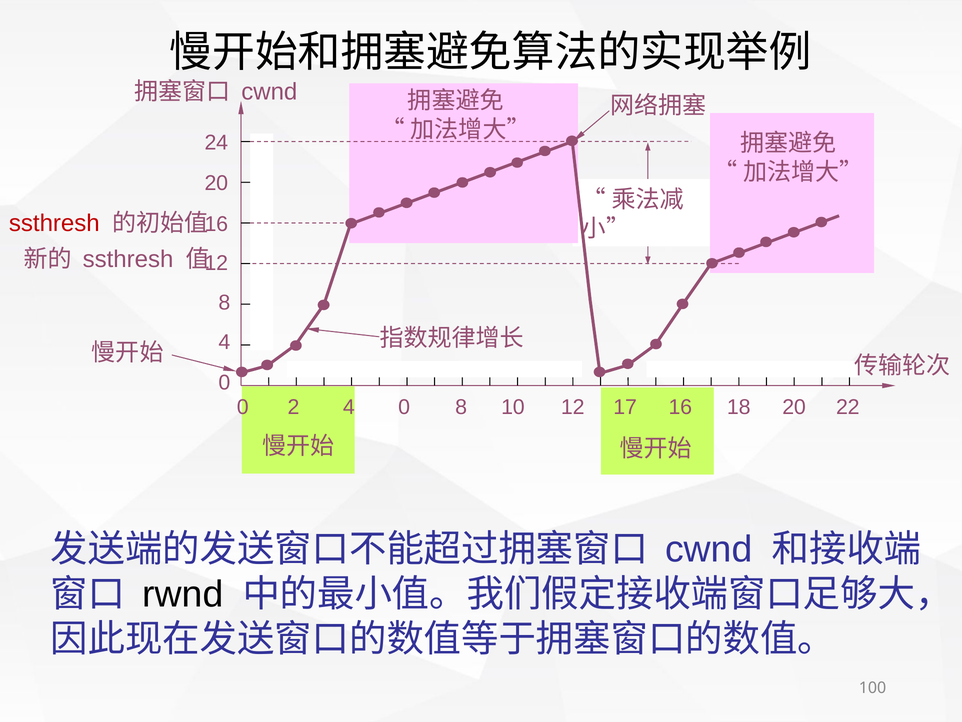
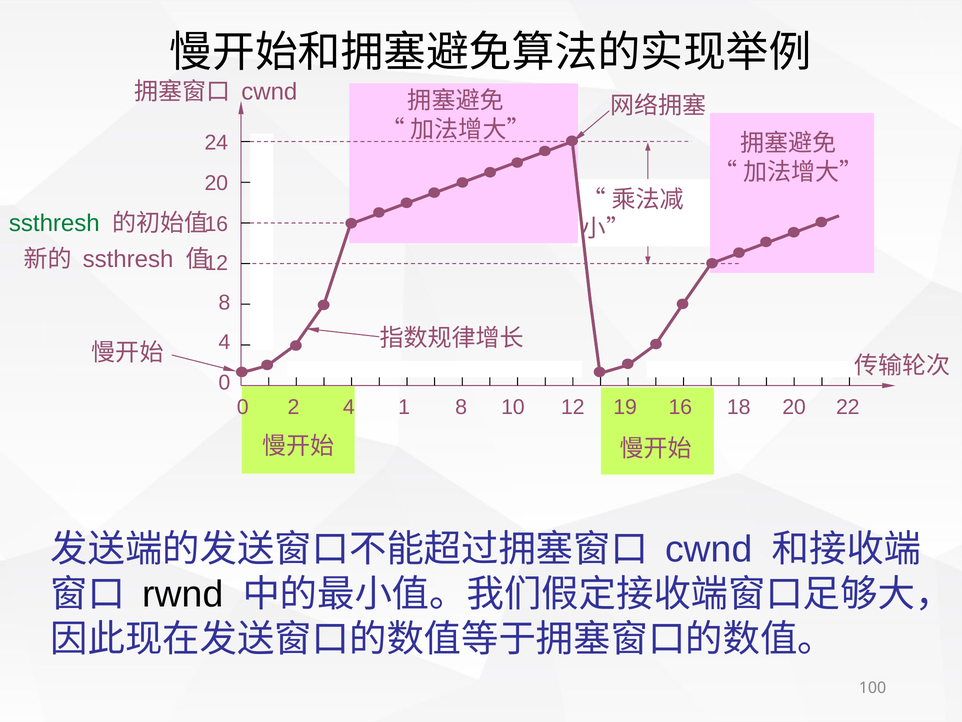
ssthresh colour: red -> green (54, 223)
4 0: 0 -> 1 (404, 407)
17: 17 -> 19 (625, 407)
